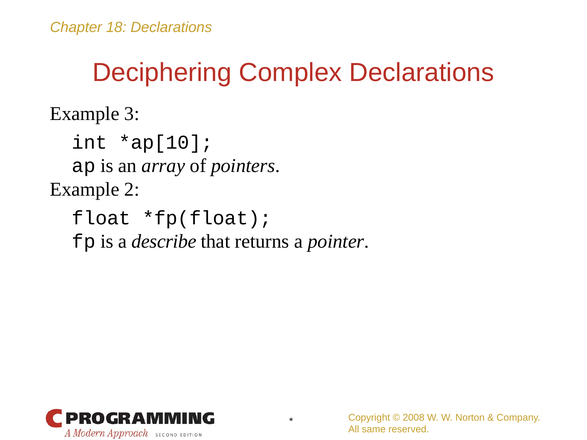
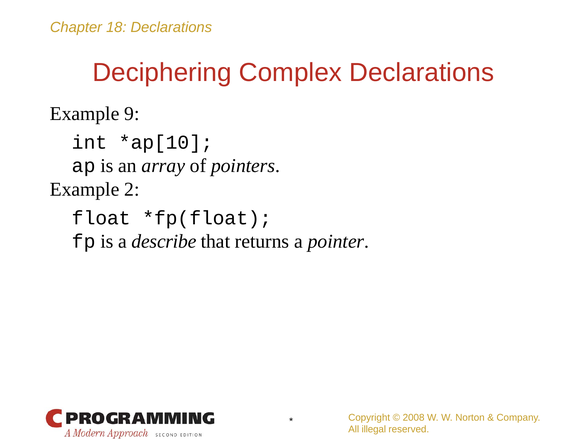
3: 3 -> 9 (132, 114)
same: same -> illegal (374, 430)
